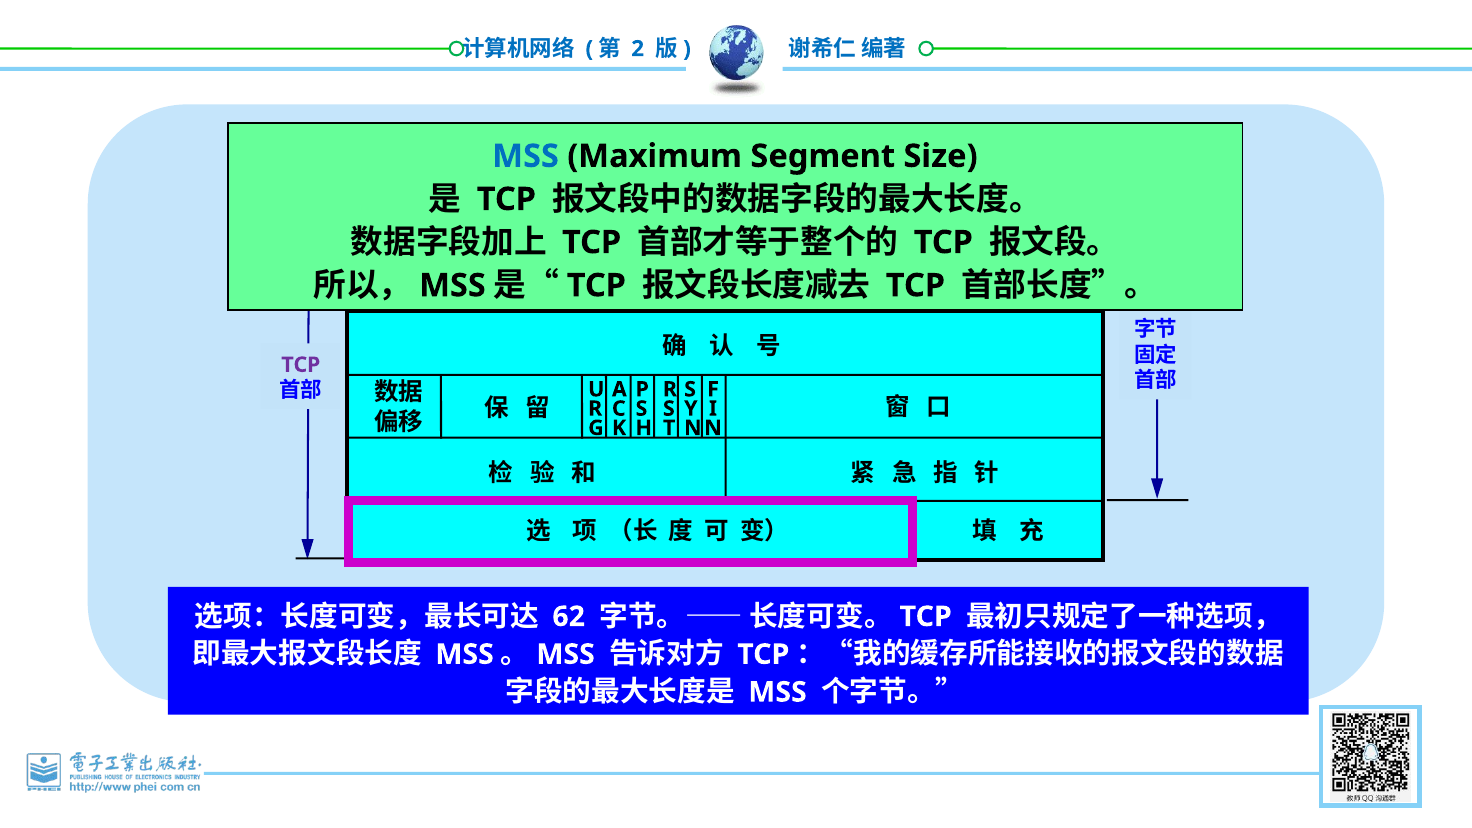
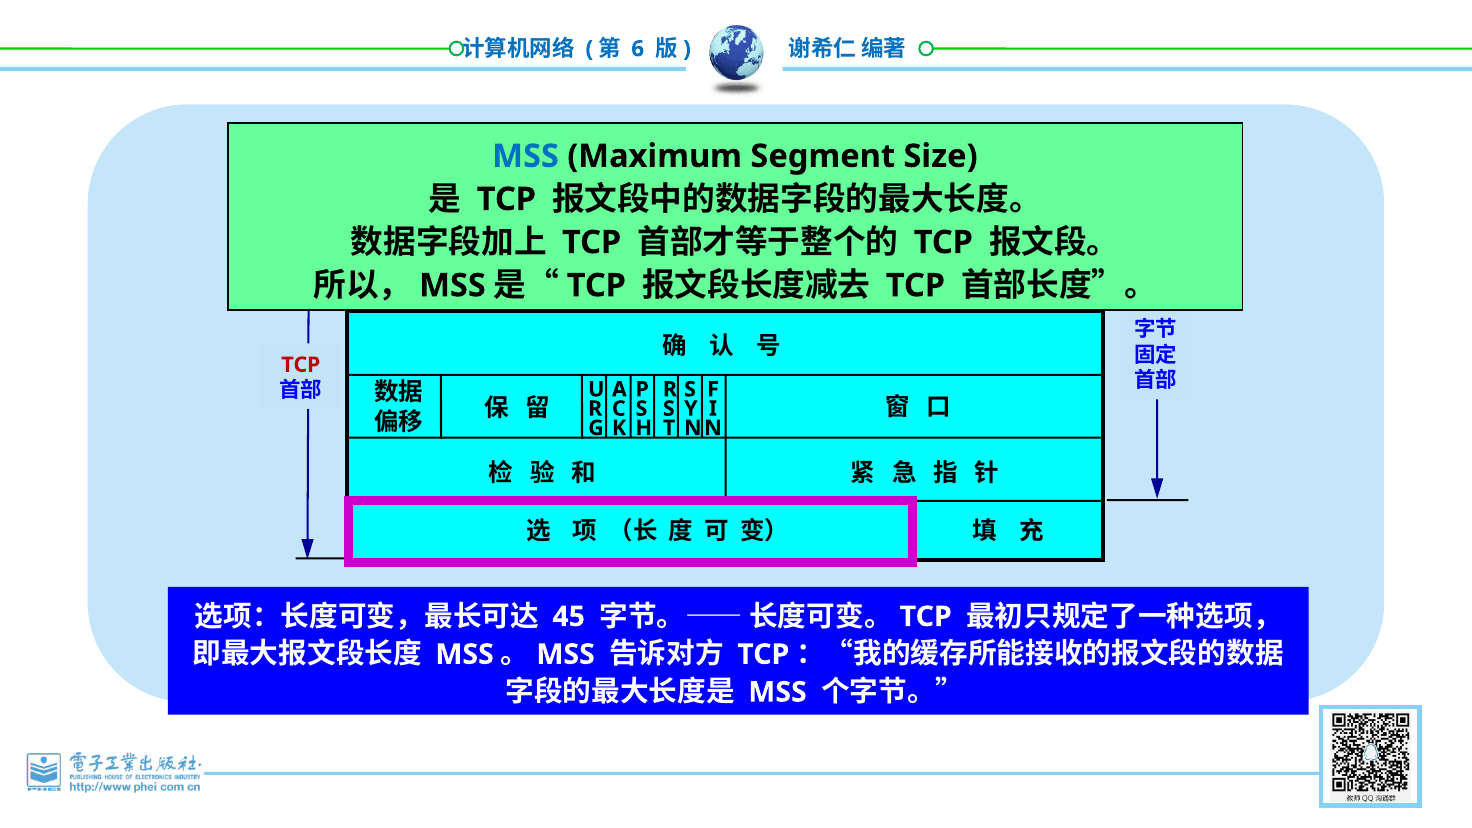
2: 2 -> 6 (638, 49)
TCP colour: purple -> red (301, 365)
62: 62 -> 45 (569, 617)
